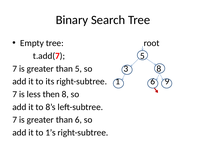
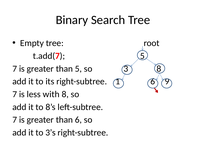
then: then -> with (51, 95)
1’s: 1’s -> 3’s (51, 133)
